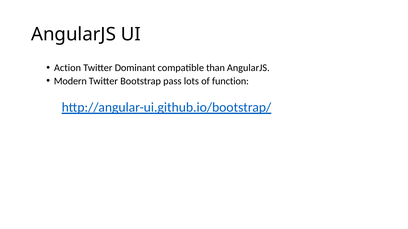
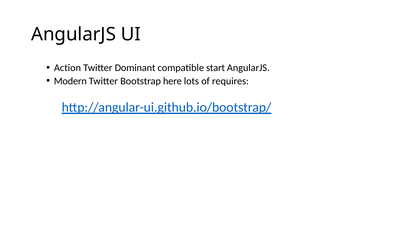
than: than -> start (216, 68)
pass: pass -> here (172, 81)
function: function -> requires (230, 81)
